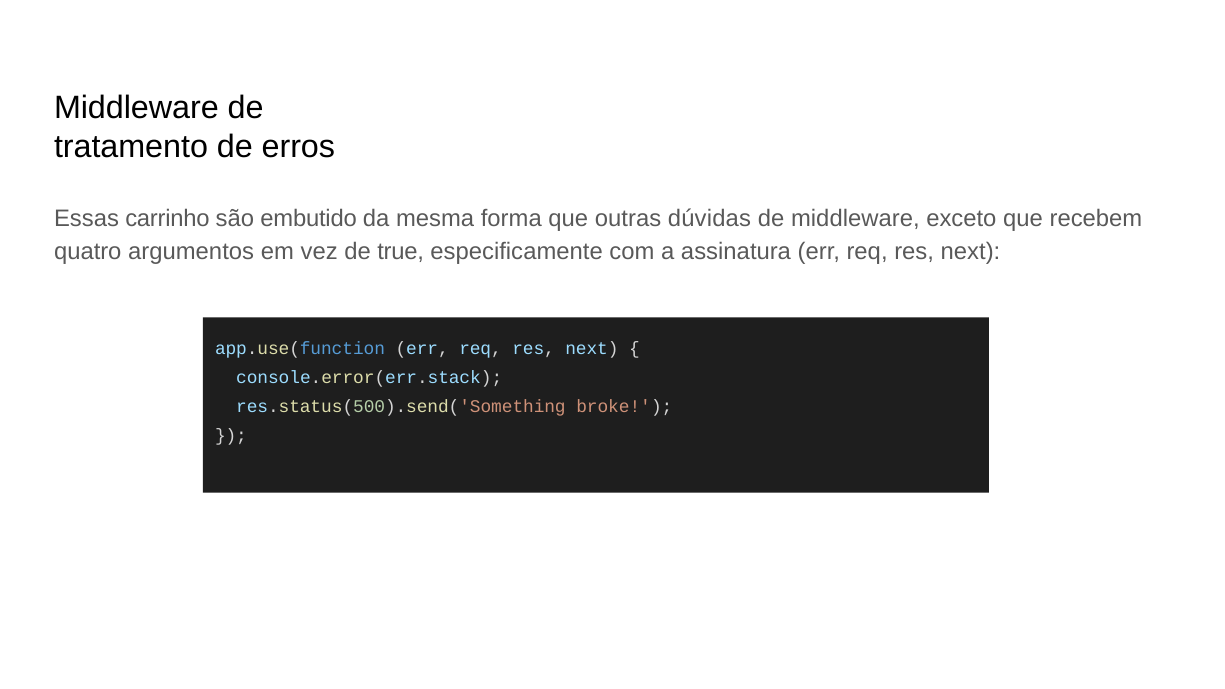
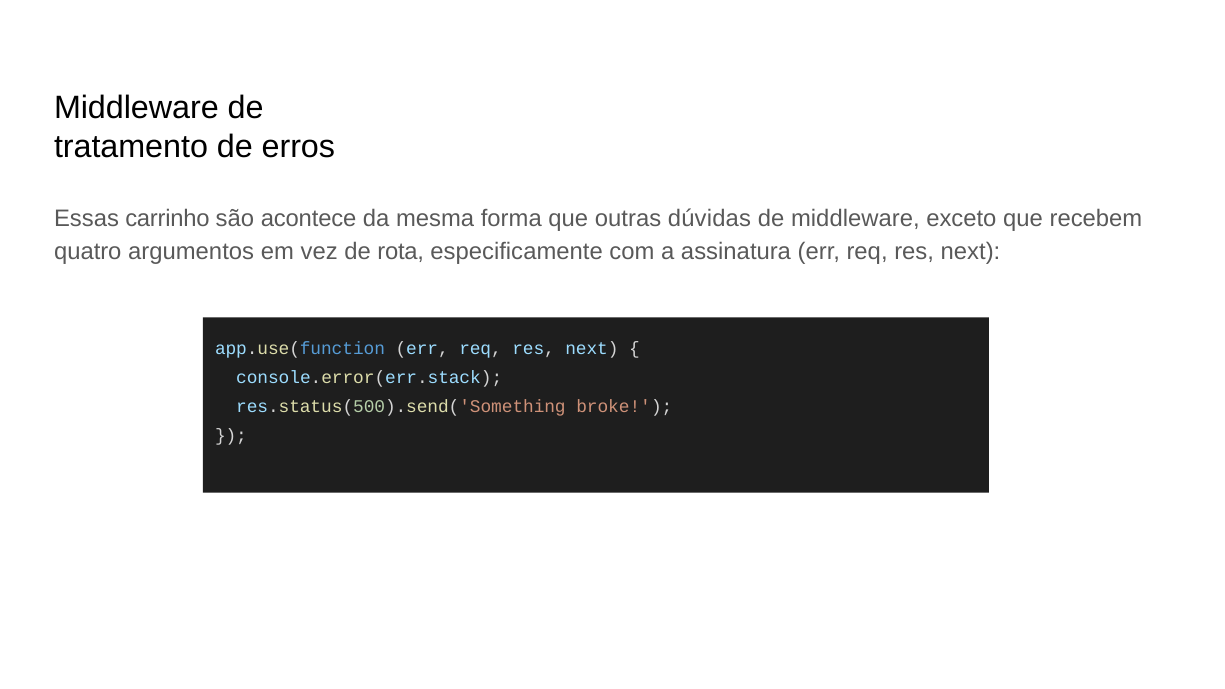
embutido: embutido -> acontece (309, 219)
true: true -> rota (401, 251)
